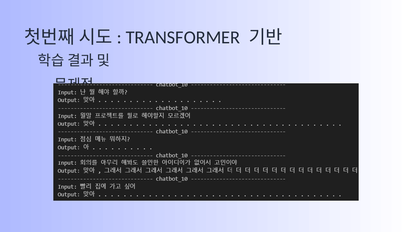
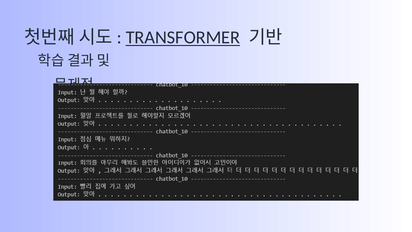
TRANSFORMER underline: none -> present (183, 37)
